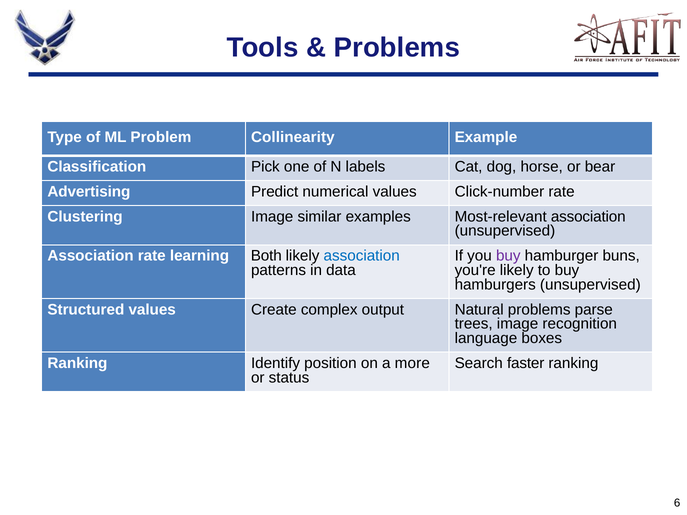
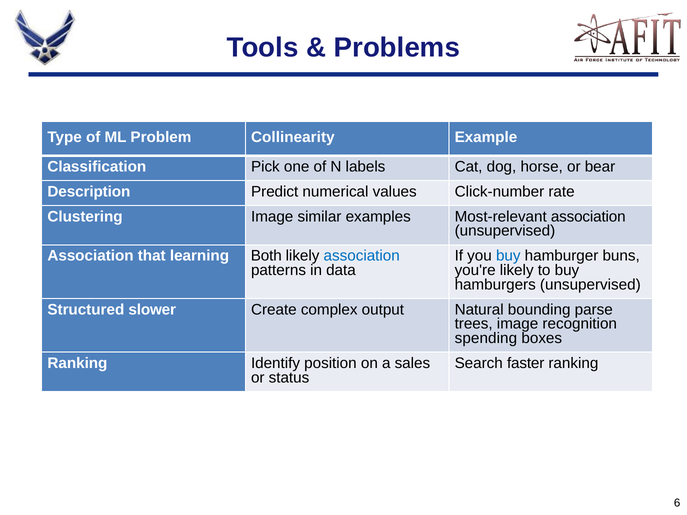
Advertising: Advertising -> Description (89, 192)
Association rate: rate -> that (152, 256)
buy colour: purple -> blue (508, 256)
Structured values: values -> slower (152, 310)
Natural problems: problems -> bounding (539, 310)
language: language -> spending (486, 338)
more: more -> sales (412, 363)
